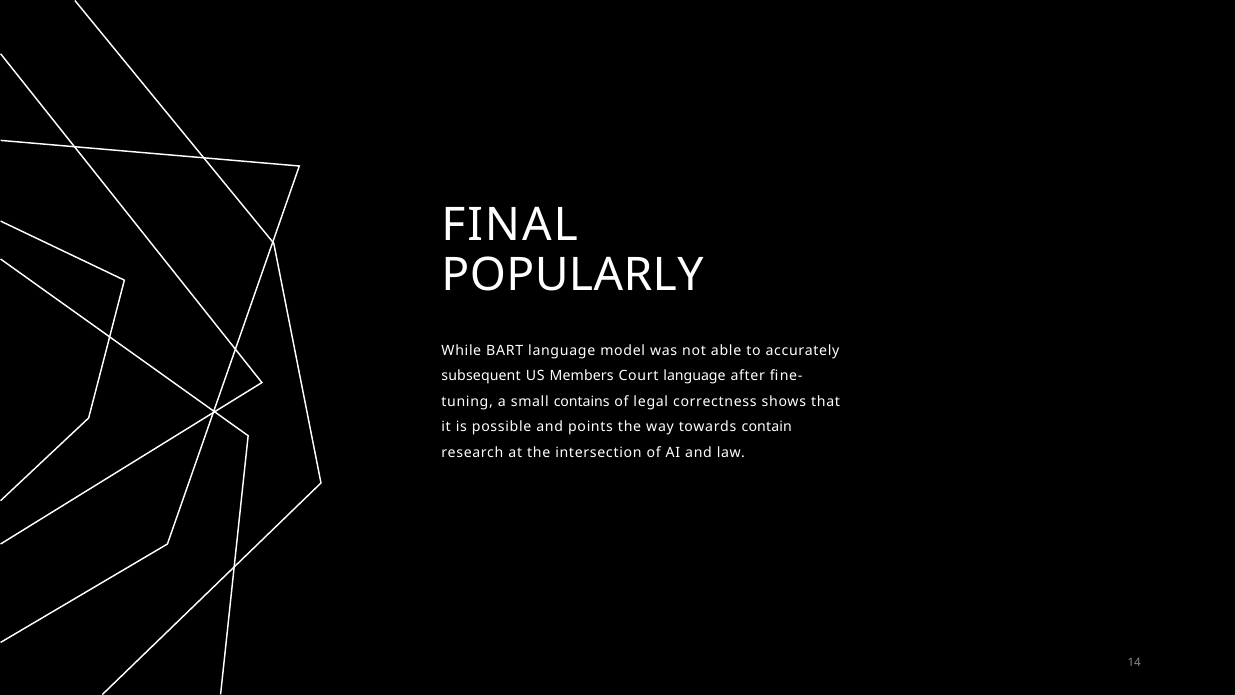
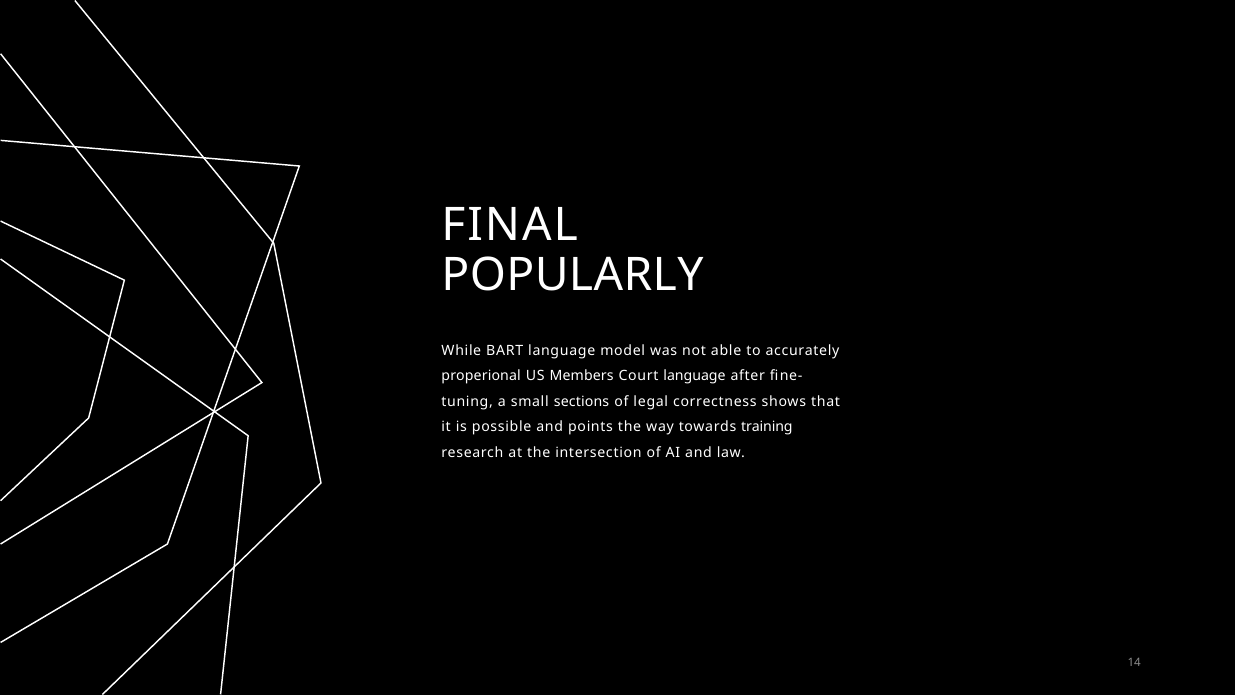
subsequent: subsequent -> properional (481, 376)
contains: contains -> sections (582, 402)
contain: contain -> training (767, 427)
